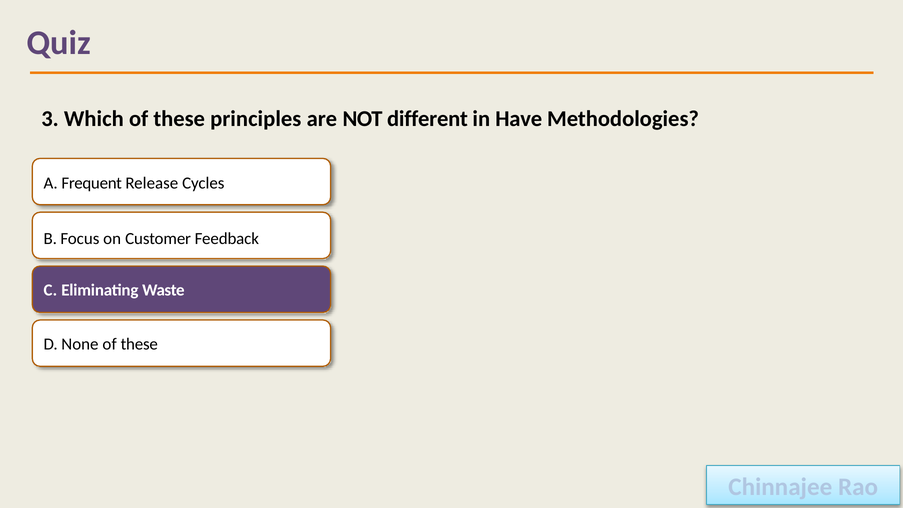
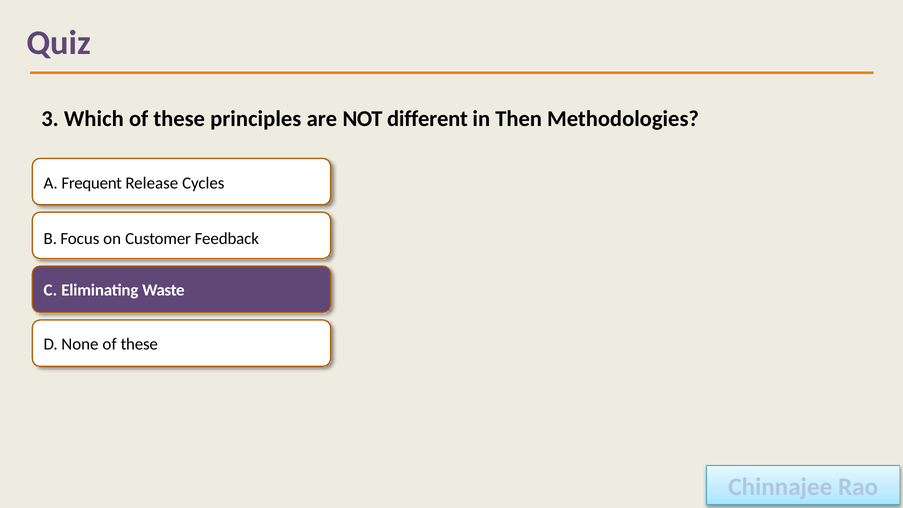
Have: Have -> Then (519, 119)
